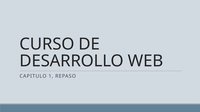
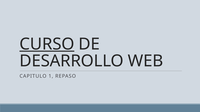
CURSO underline: none -> present (47, 44)
